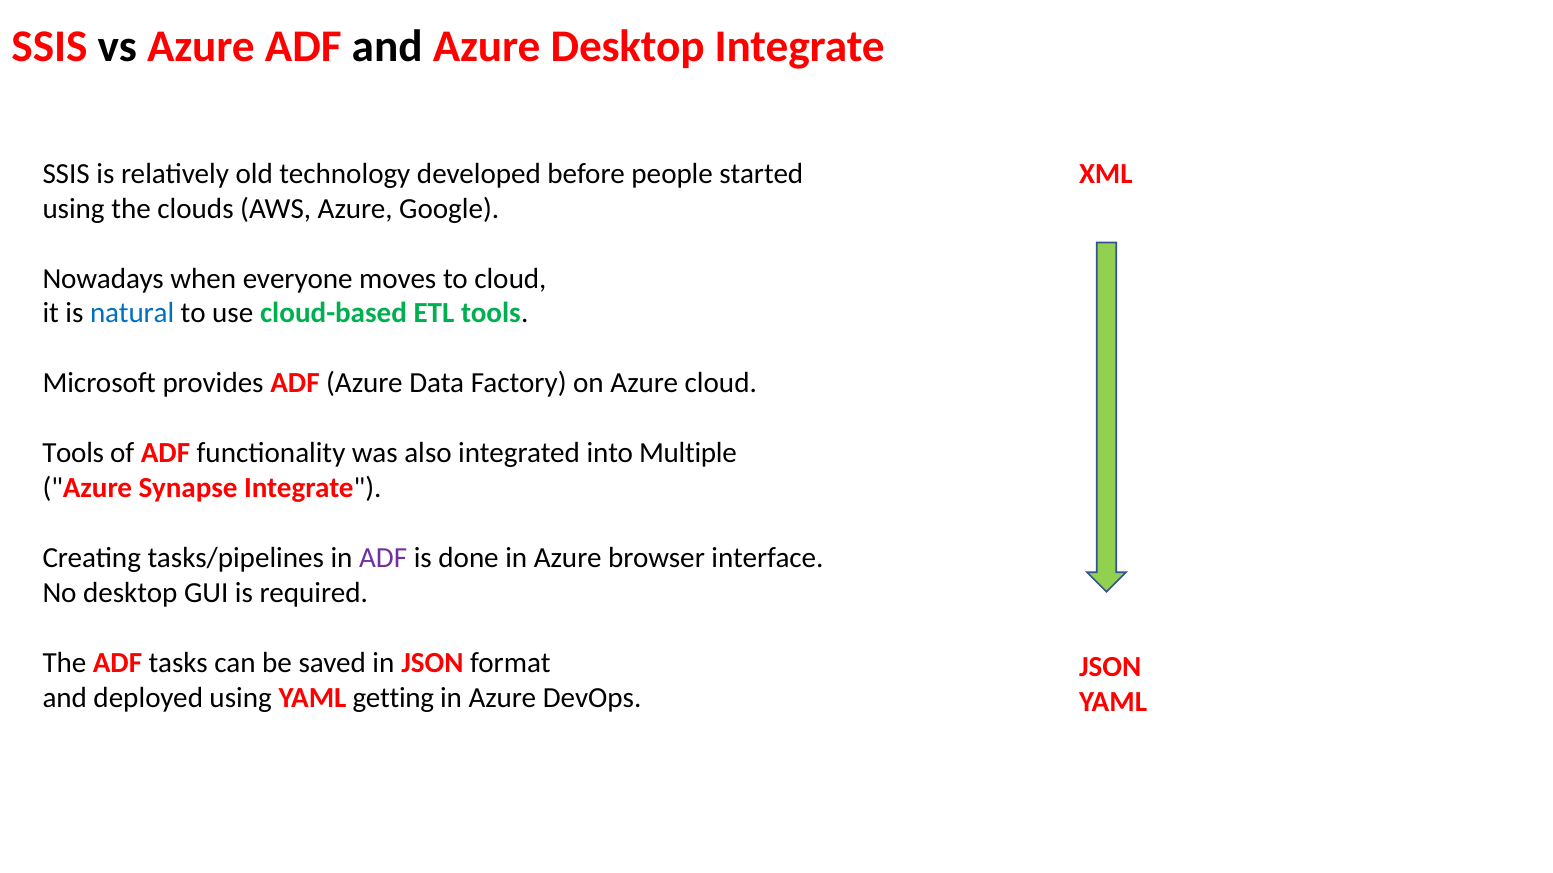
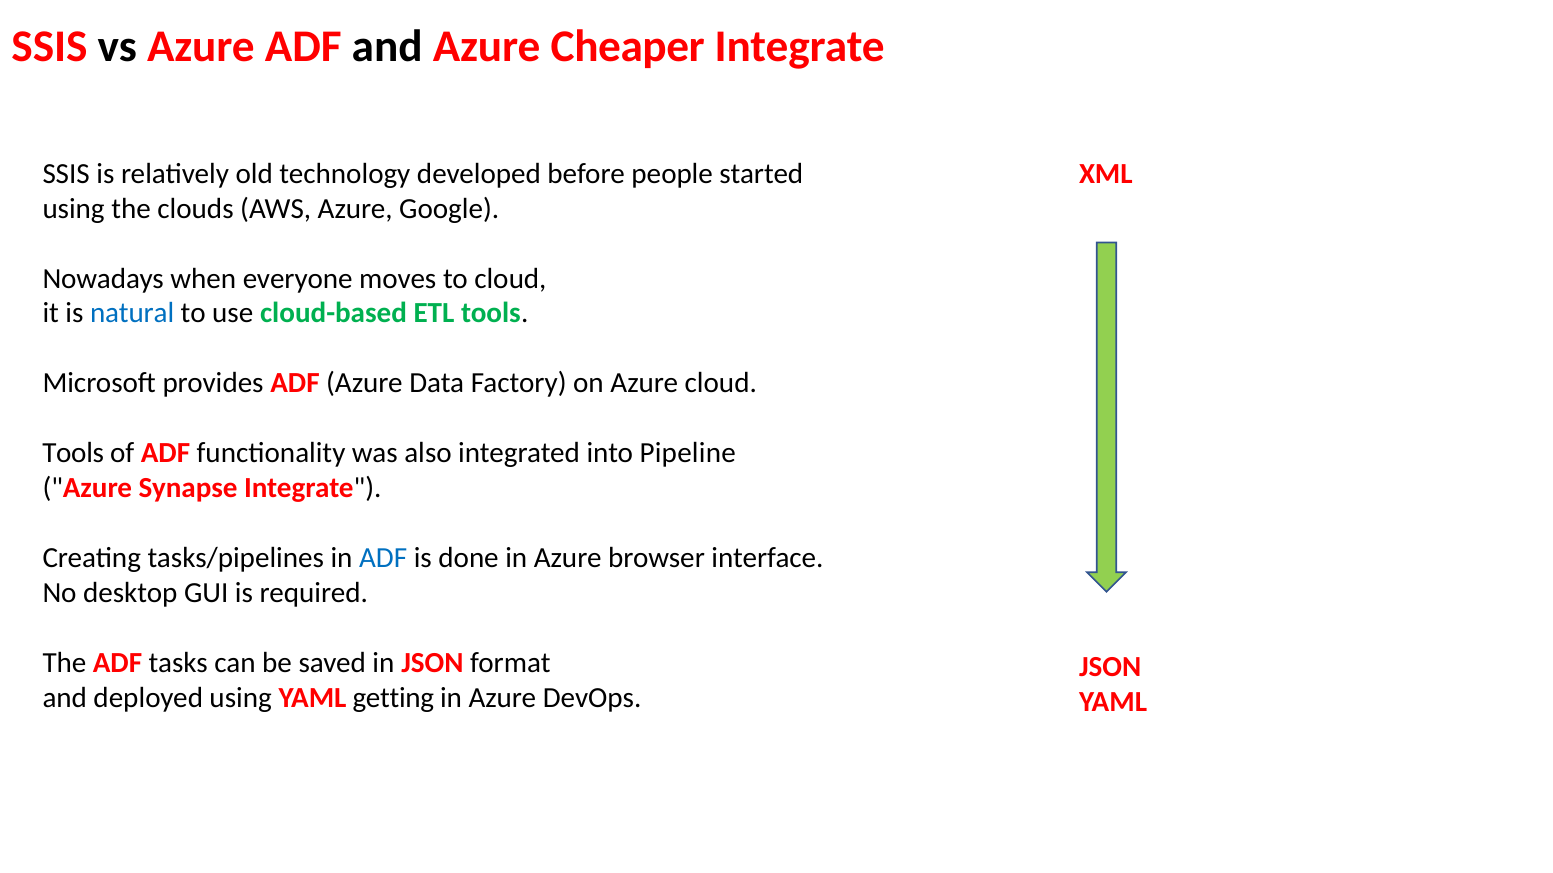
Azure Desktop: Desktop -> Cheaper (628, 46)
Multiple: Multiple -> Pipeline (688, 453)
ADF colour: purple -> blue (383, 558)
